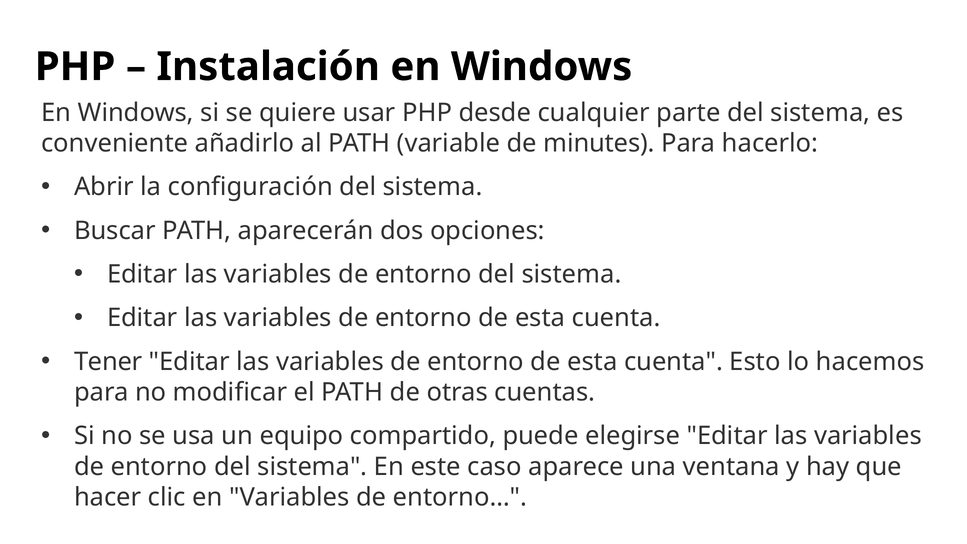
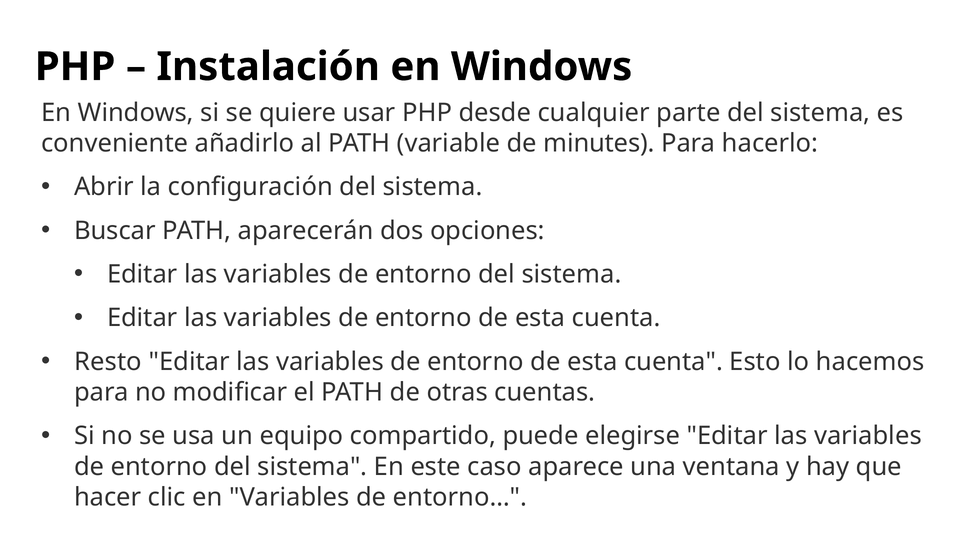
Tener: Tener -> Resto (108, 362)
